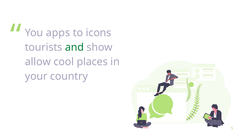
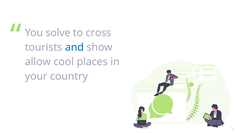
apps: apps -> solve (58, 33)
icons: icons -> cross (99, 33)
and colour: green -> blue (74, 47)
